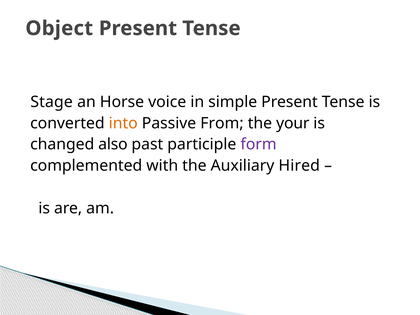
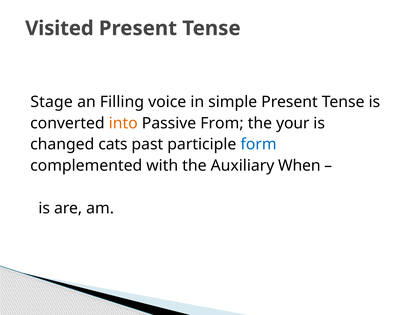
Object: Object -> Visited (59, 28)
Horse: Horse -> Filling (122, 102)
also: also -> cats (113, 144)
form colour: purple -> blue (259, 144)
Hired: Hired -> When (299, 166)
